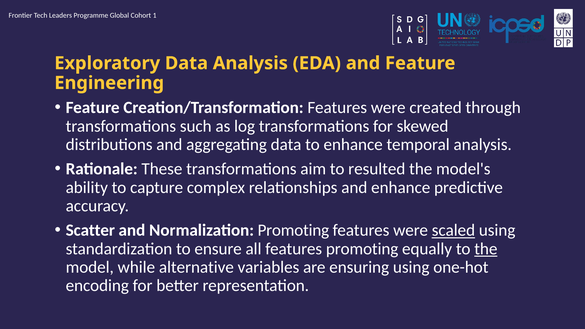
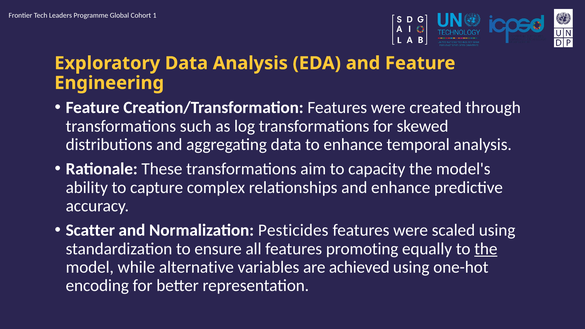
resulted: resulted -> capacity (377, 169)
Normalization Promoting: Promoting -> Pesticides (293, 230)
scaled underline: present -> none (453, 230)
ensuring: ensuring -> achieved (359, 267)
